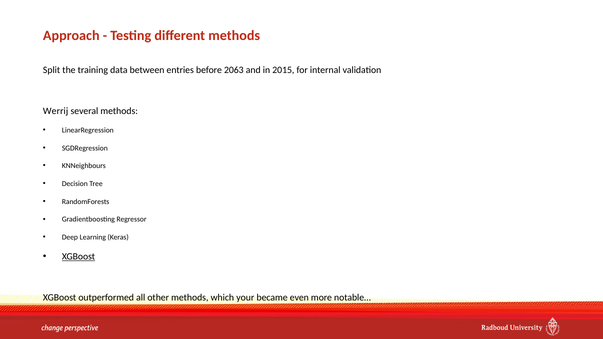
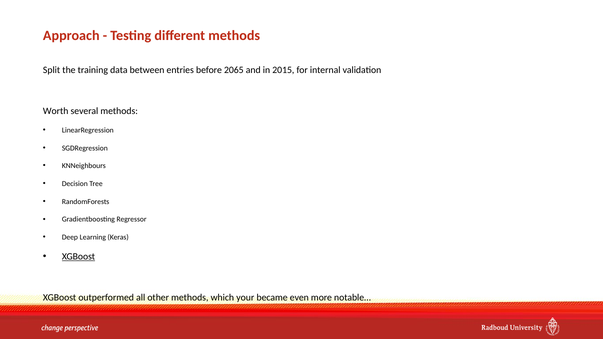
2063: 2063 -> 2065 (234, 70)
Werrij: Werrij -> Worth (56, 111)
